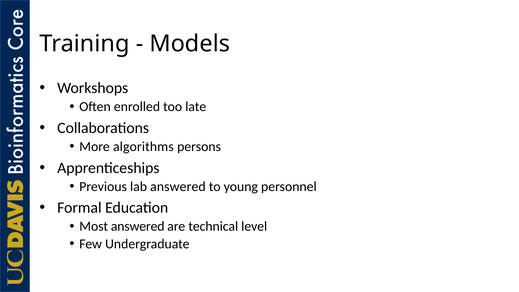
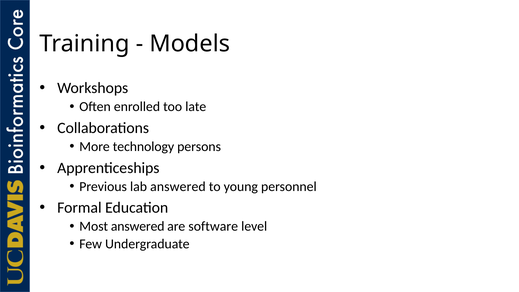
algorithms: algorithms -> technology (143, 147)
technical: technical -> software (213, 226)
